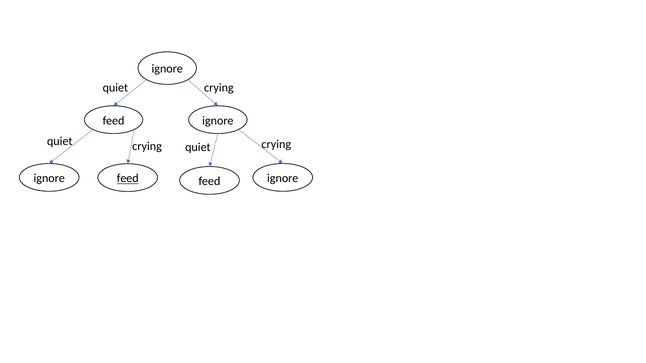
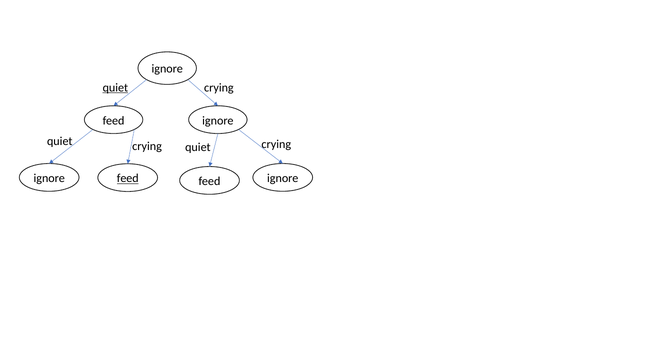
quiet underline: none -> present (115, 88)
